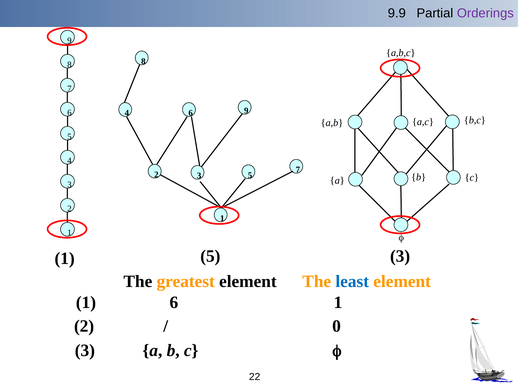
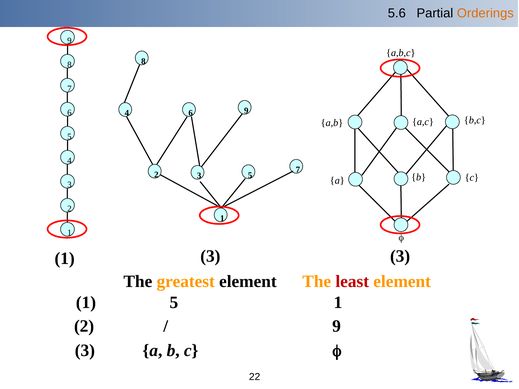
9.9: 9.9 -> 5.6 (397, 13)
Orderings colour: purple -> orange (485, 13)
1 5: 5 -> 3 (210, 256)
least colour: blue -> red (352, 282)
1 6: 6 -> 5 (174, 303)
0: 0 -> 9 (337, 326)
